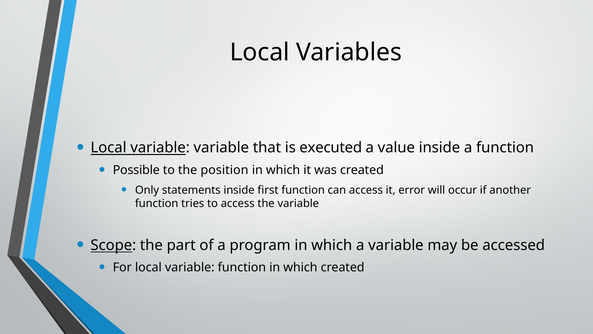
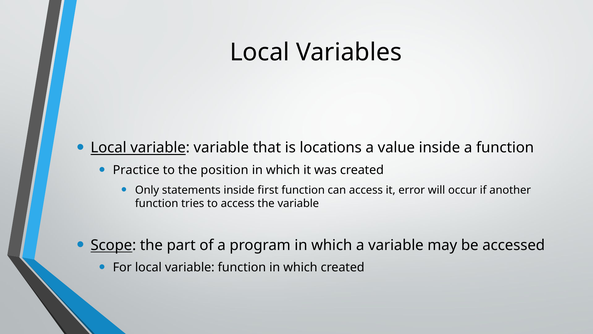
executed: executed -> locations (331, 148)
Possible: Possible -> Practice (136, 170)
